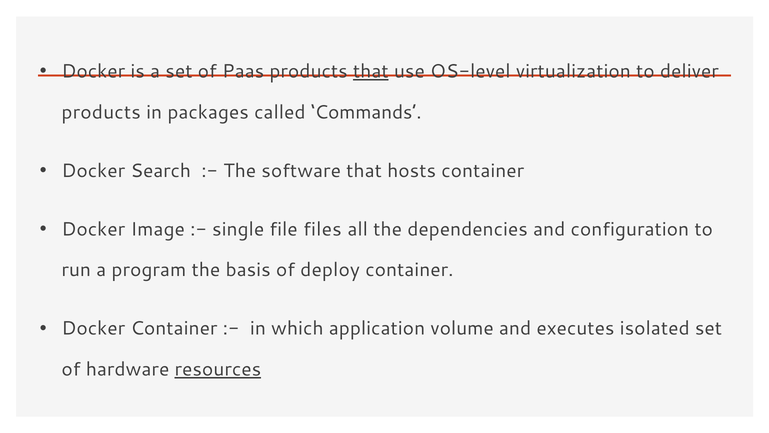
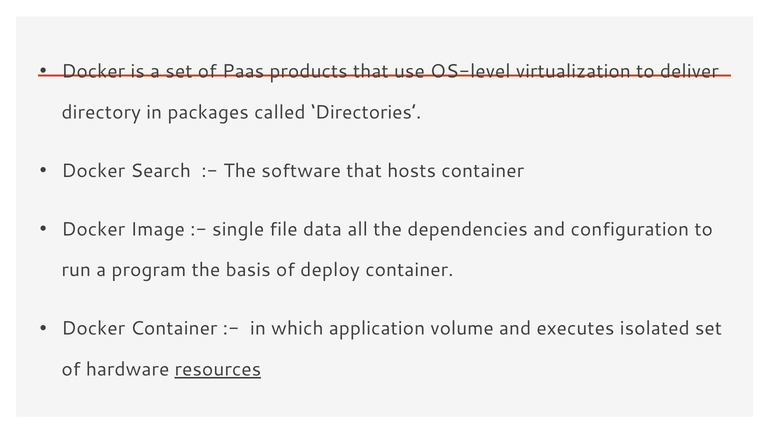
that underline: present -> none (371, 71)
products: products -> directory (101, 112)
Commands: Commands -> Directories (366, 112)
files: files -> data (322, 229)
